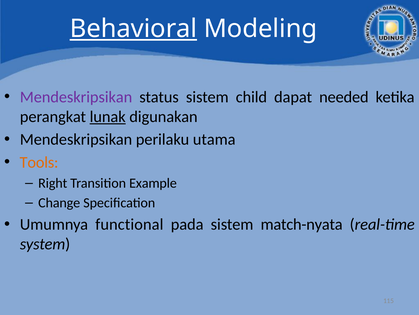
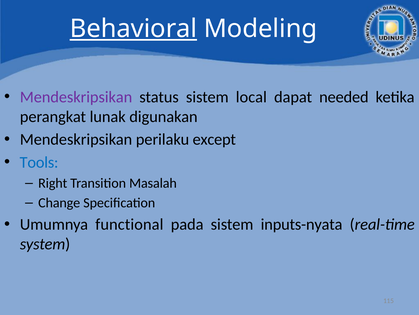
child: child -> local (251, 97)
lunak underline: present -> none (108, 116)
utama: utama -> except (214, 139)
Tools colour: orange -> blue (39, 162)
Example: Example -> Masalah (153, 183)
match-nyata: match-nyata -> inputs-nyata (302, 224)
